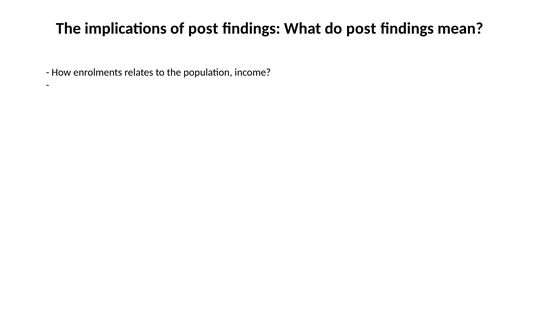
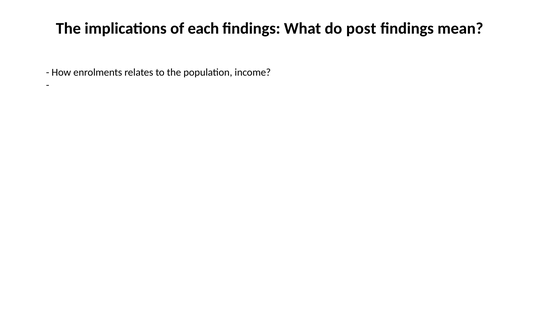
of post: post -> each (203, 29)
